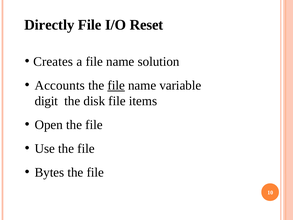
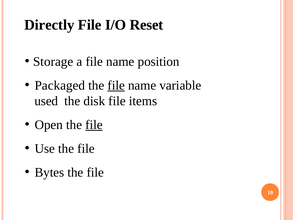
Creates: Creates -> Storage (53, 62)
solution: solution -> position (159, 62)
Accounts: Accounts -> Packaged (60, 85)
digit: digit -> used (46, 101)
file underline: none -> present (94, 125)
